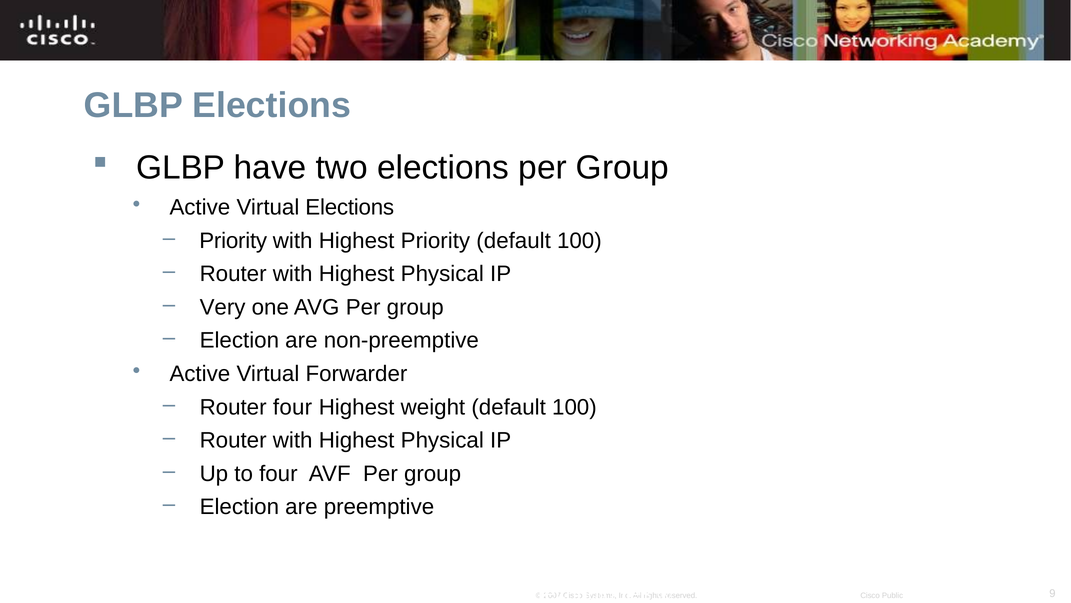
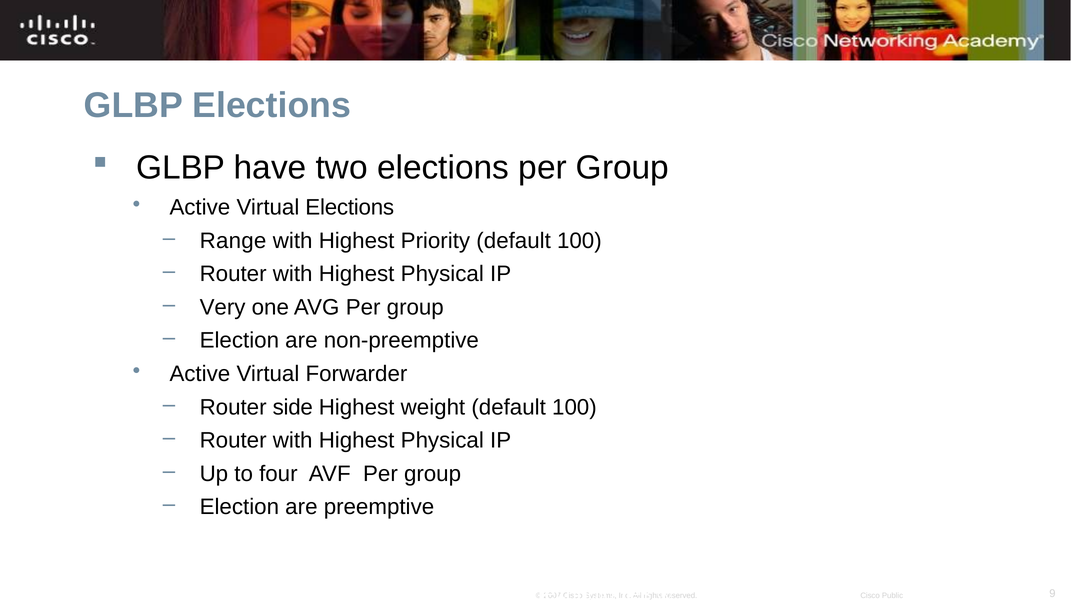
Priority: Priority -> Range (233, 240)
Router four: four -> side (293, 407)
